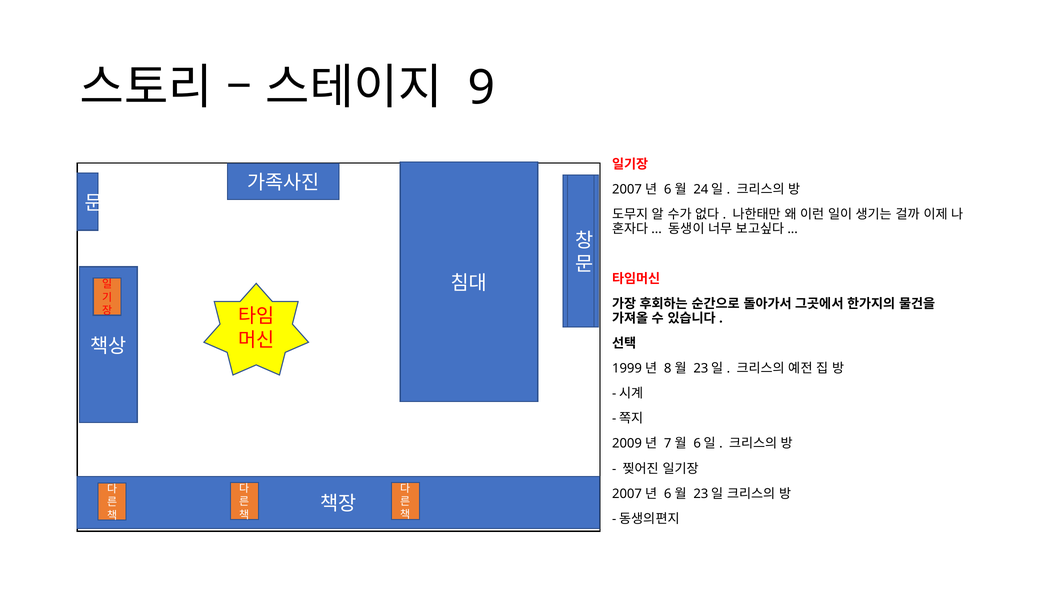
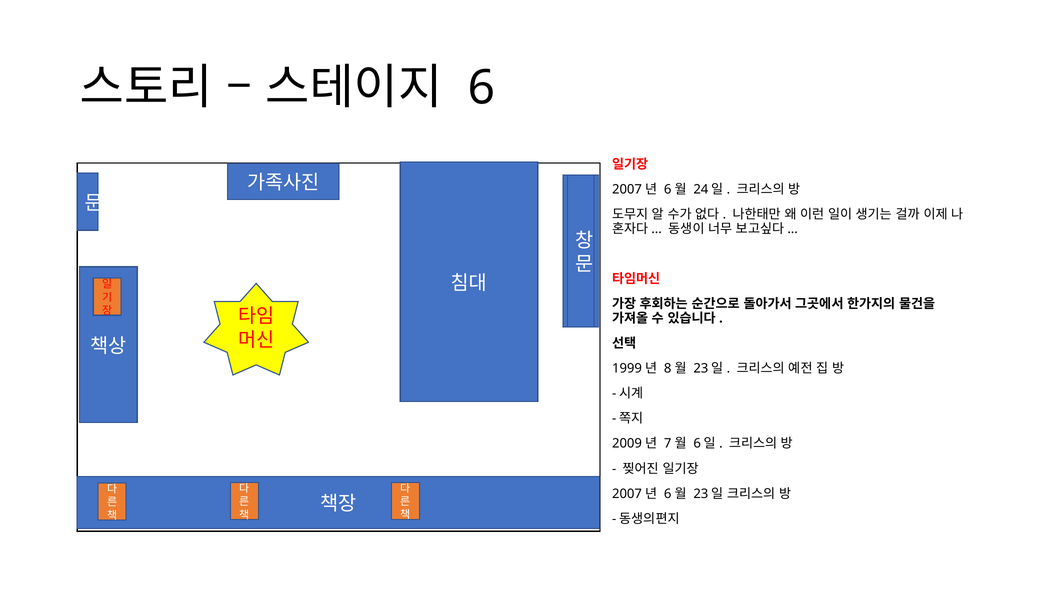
9: 9 -> 6 (481, 88)
